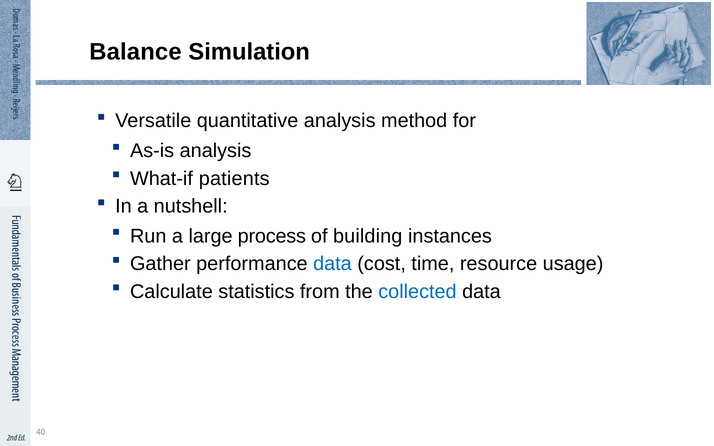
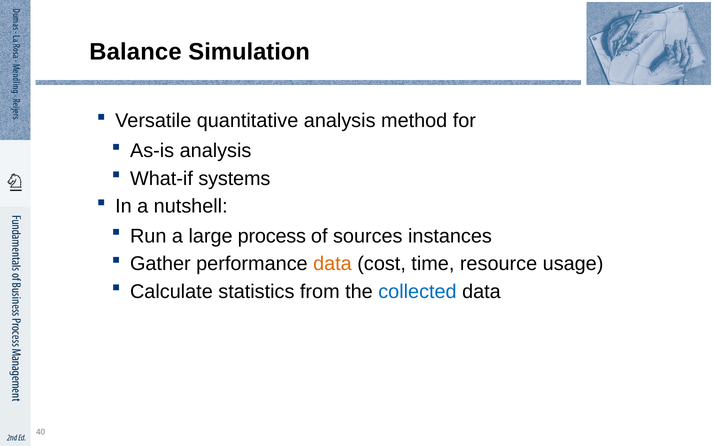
patients: patients -> systems (234, 179)
building: building -> sources (368, 236)
data colour: blue -> orange (332, 264)
